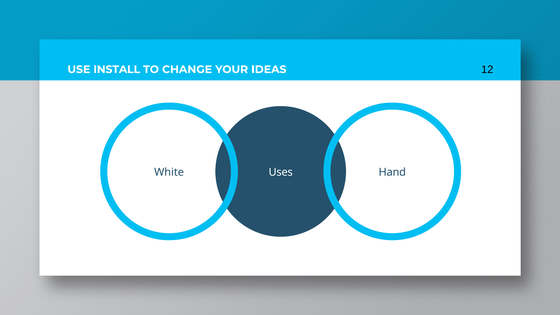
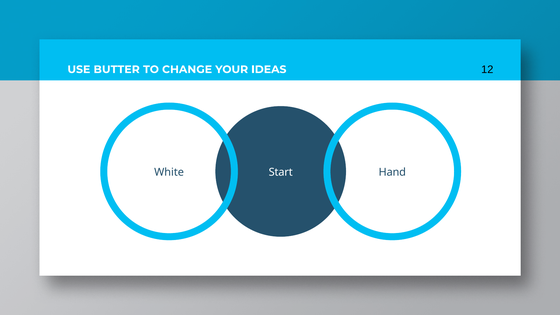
INSTALL: INSTALL -> BUTTER (117, 69)
Uses: Uses -> Start (281, 172)
